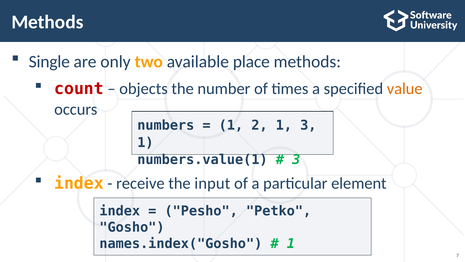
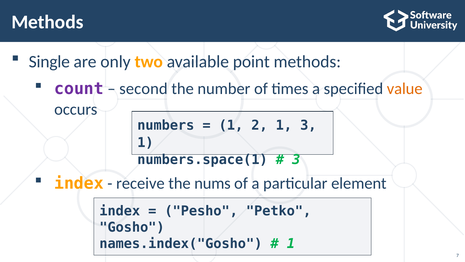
place: place -> point (251, 61)
count colour: red -> purple (79, 89)
objects: objects -> second (143, 89)
numbers.value(1: numbers.value(1 -> numbers.space(1 (202, 159)
input: input -> nums (213, 183)
